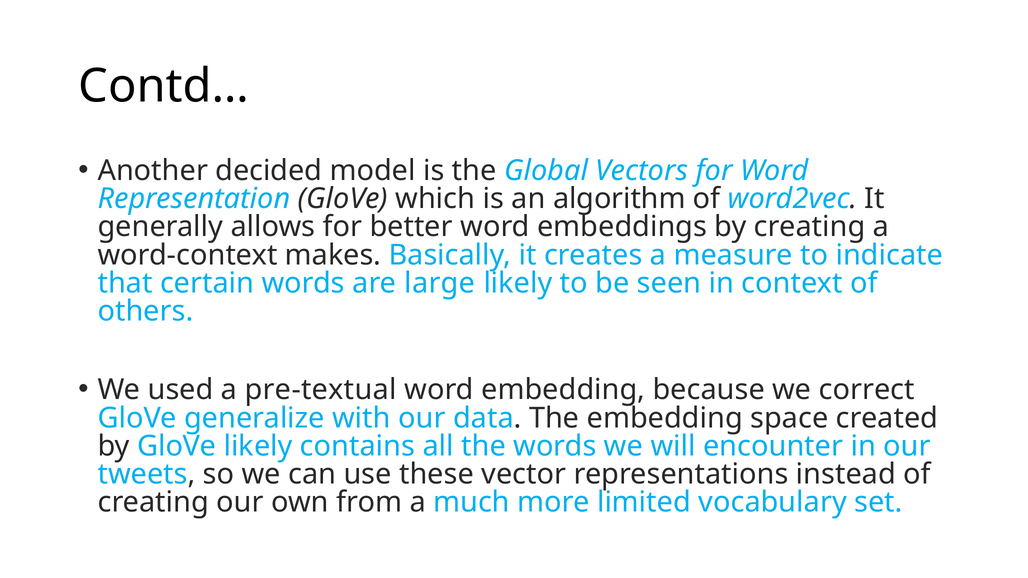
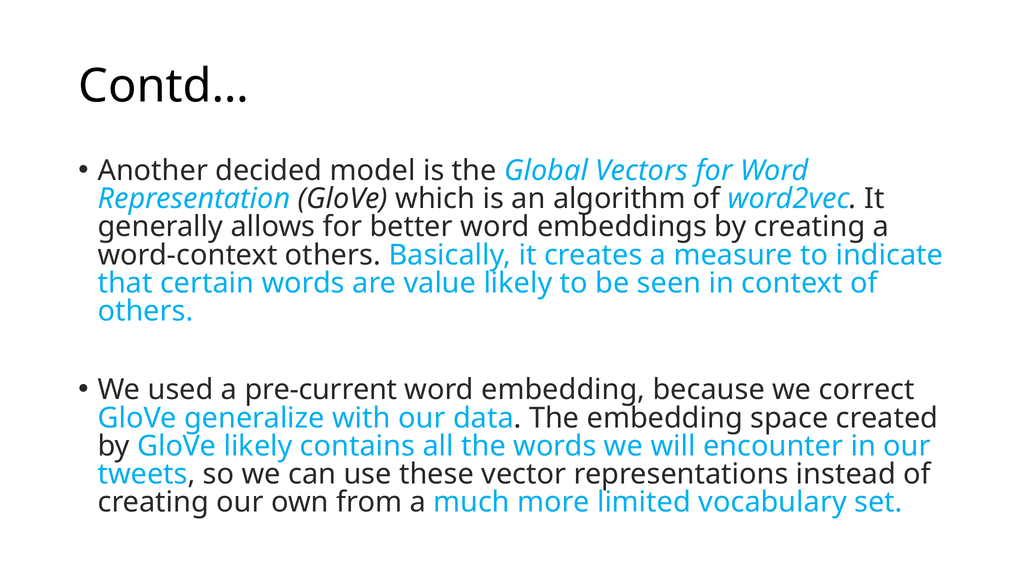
word-context makes: makes -> others (333, 255)
large: large -> value (440, 283)
pre-textual: pre-textual -> pre-current (321, 390)
